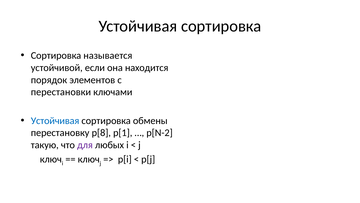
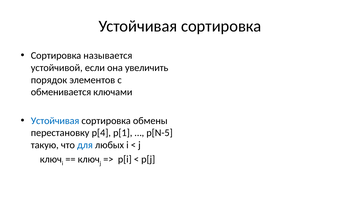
находится: находится -> увеличить (147, 68)
перестановки: перестановки -> обменивается (61, 92)
p[8: p[8 -> p[4 (101, 133)
p[N-2: p[N-2 -> p[N-5 (160, 133)
для colour: purple -> blue (85, 145)
